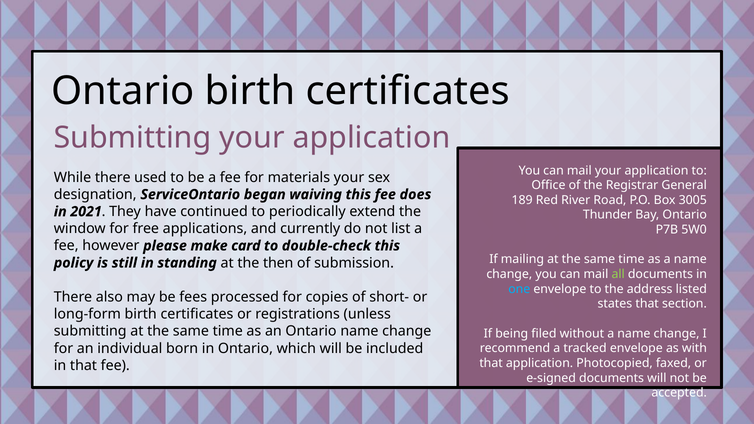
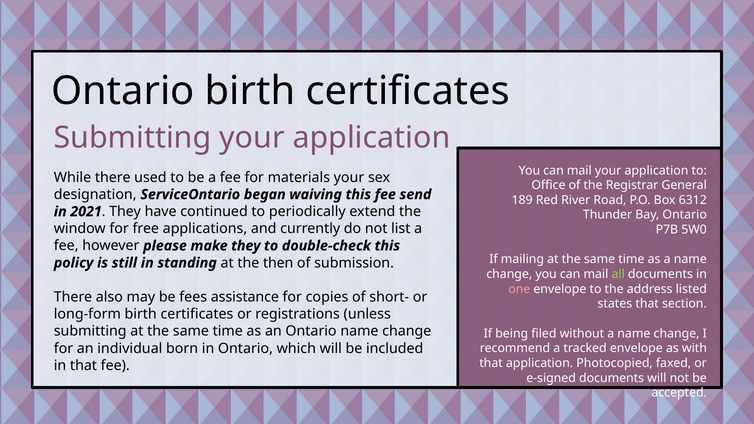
does: does -> send (415, 195)
3005: 3005 -> 6312 (693, 200)
make card: card -> they (246, 246)
one colour: light blue -> pink (519, 289)
processed: processed -> assistance (245, 297)
